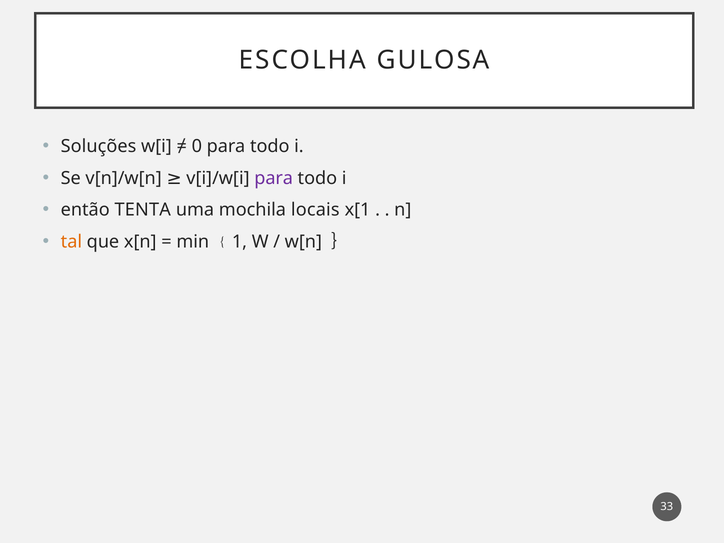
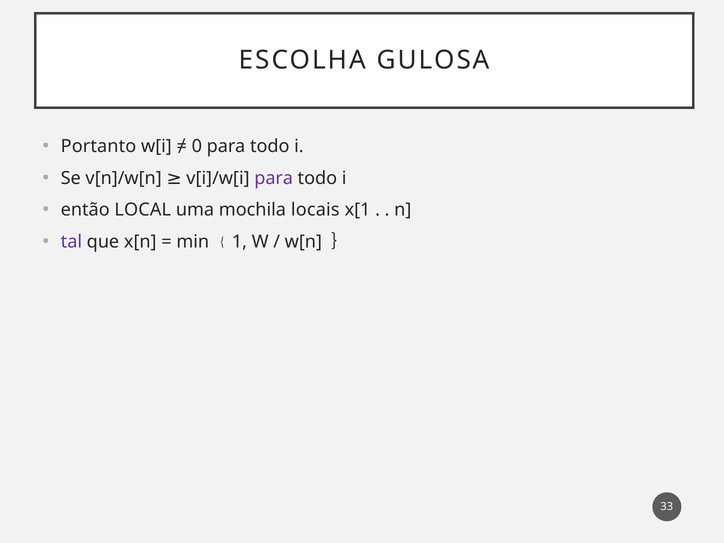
Soluções: Soluções -> Portanto (98, 146)
TENTA: TENTA -> LOCAL (143, 210)
tal colour: orange -> purple (71, 242)
